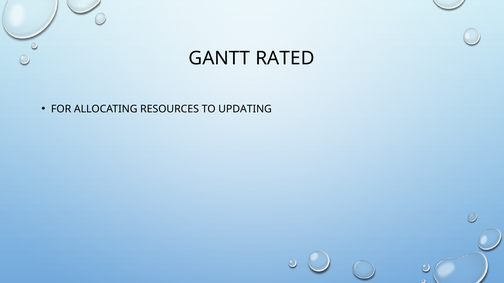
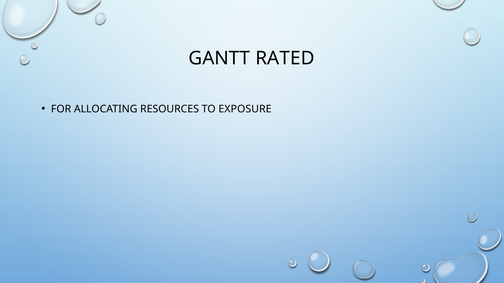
UPDATING: UPDATING -> EXPOSURE (245, 109)
